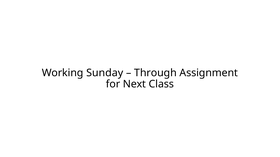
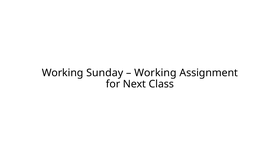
Through: Through -> Working (155, 73)
